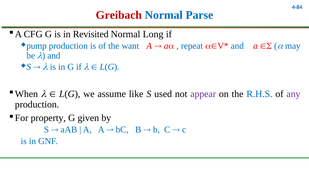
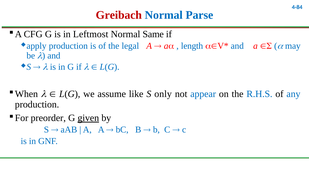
Revisited: Revisited -> Leftmost (91, 34)
Long: Long -> Same (153, 34)
pump: pump -> apply (37, 46)
want: want -> legal (130, 46)
repeat: repeat -> length (192, 46)
used: used -> only (163, 94)
appear colour: purple -> blue (203, 94)
any colour: purple -> blue (293, 94)
property: property -> preorder (48, 118)
given underline: none -> present (88, 118)
